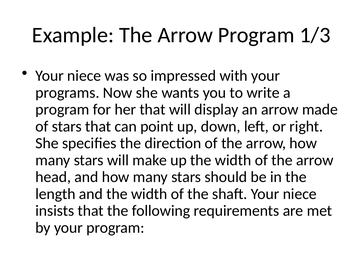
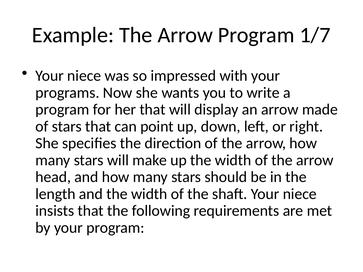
1/3: 1/3 -> 1/7 (315, 35)
